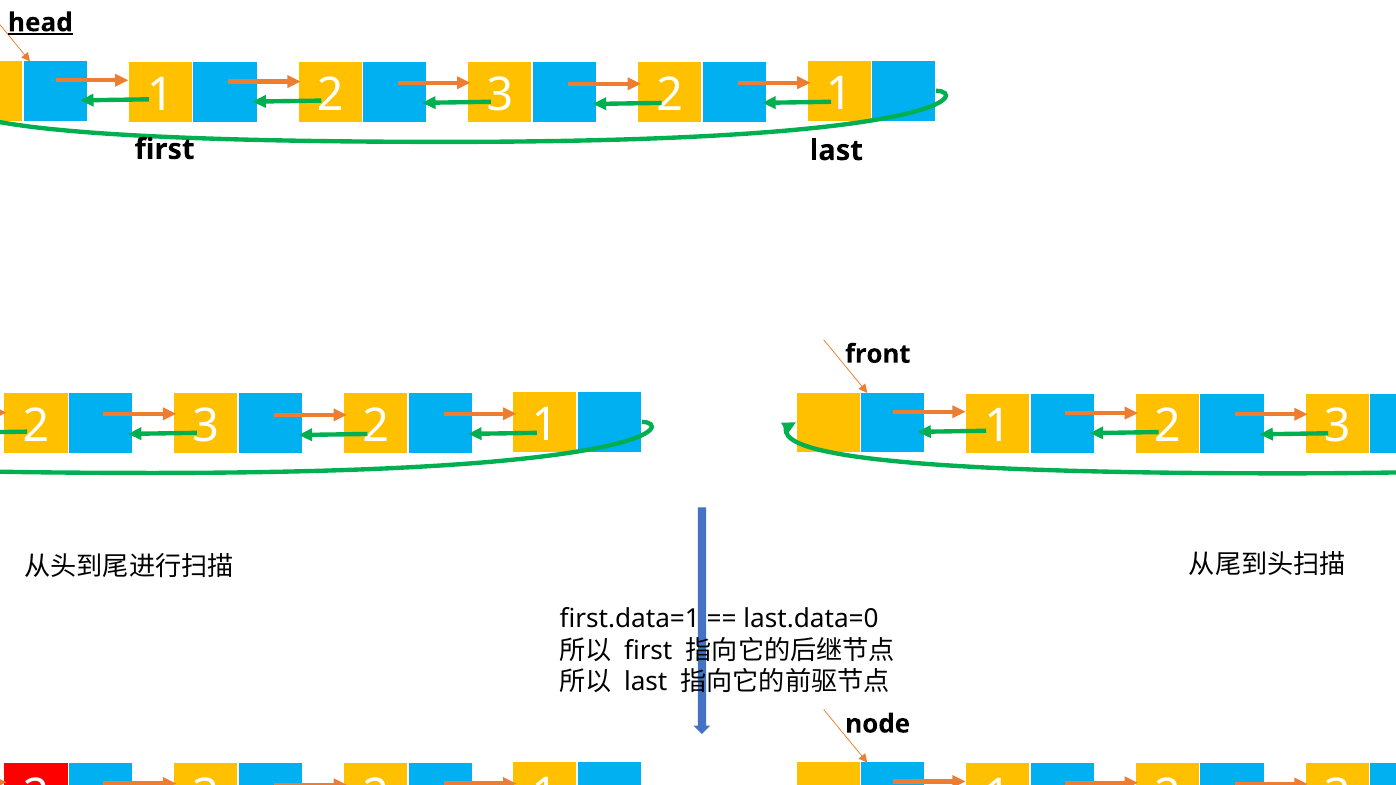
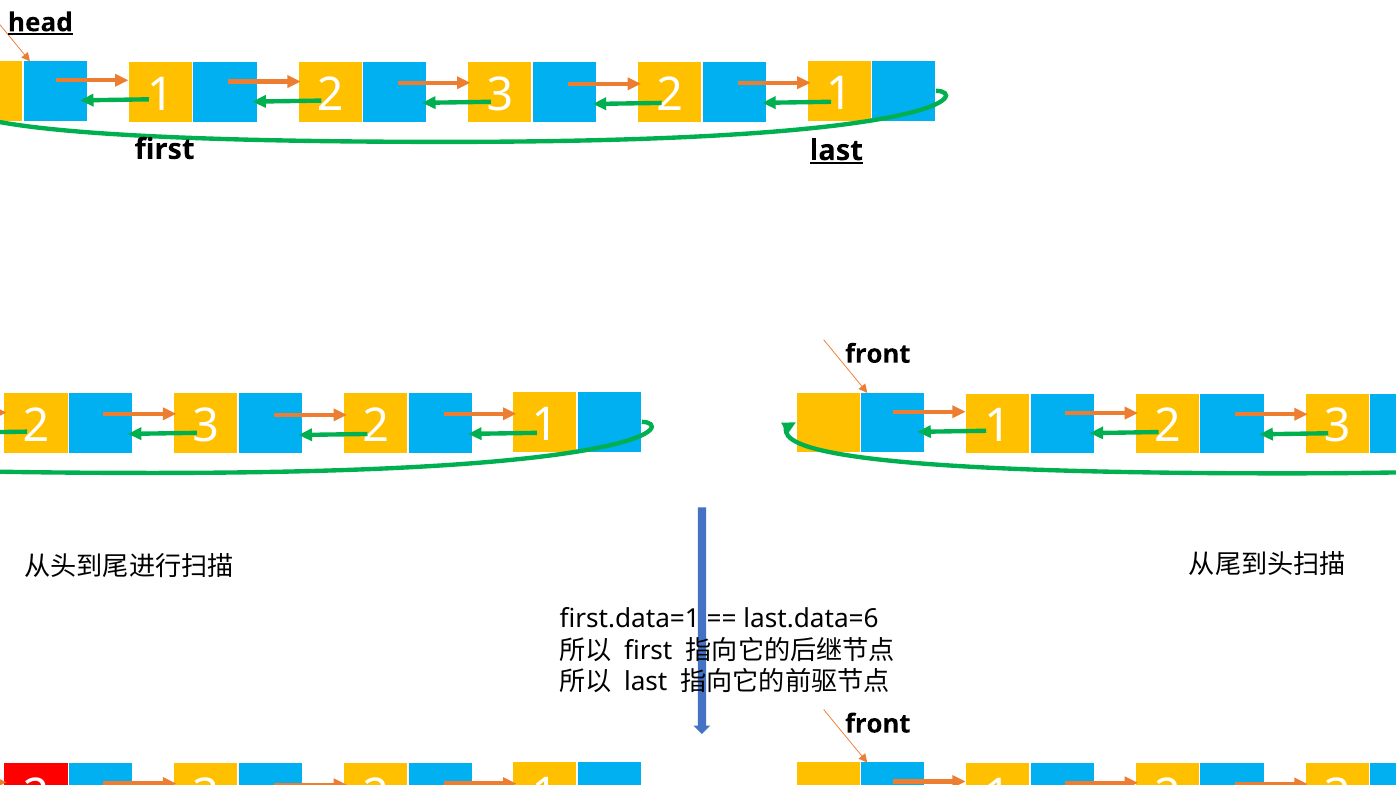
last underline: none -> present (836, 151)
last.data=0: last.data=0 -> last.data=6 (811, 619)
node: node -> front (878, 724)
